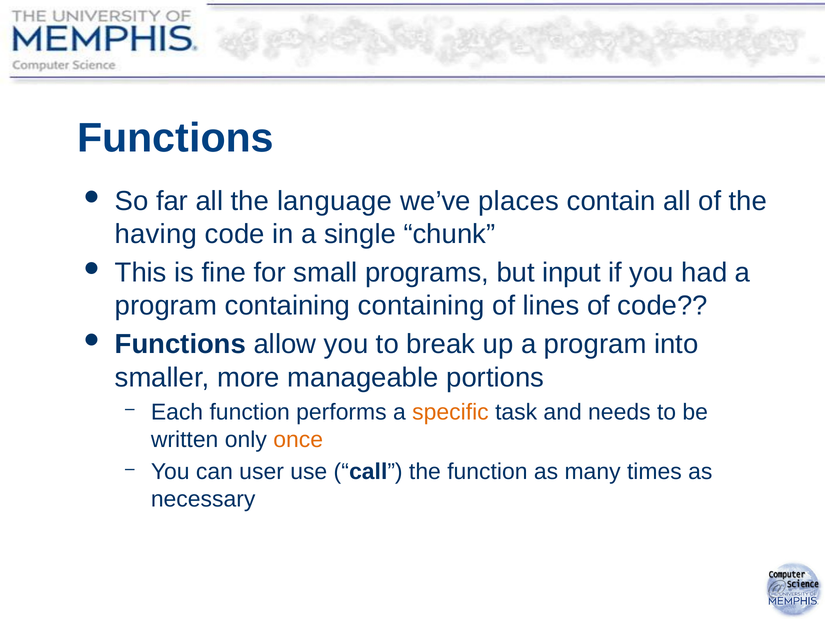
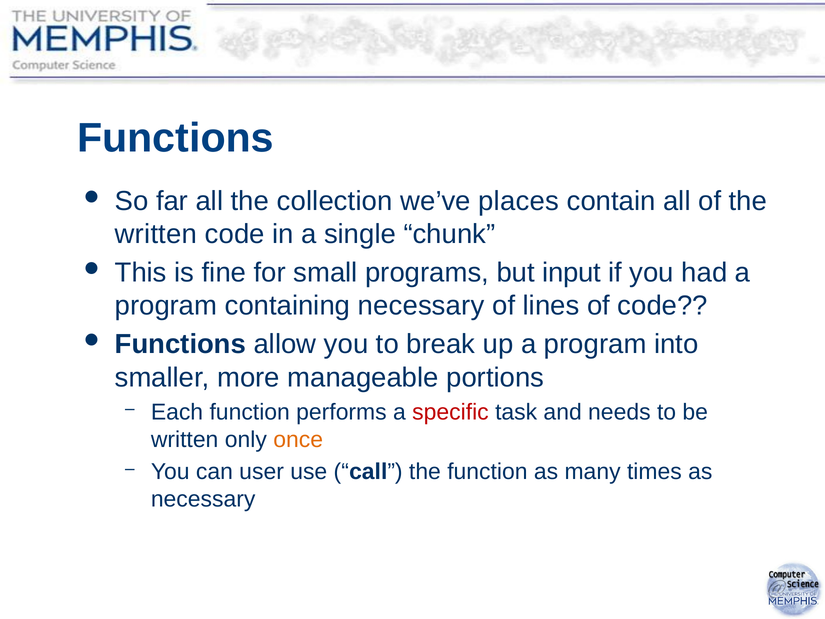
language: language -> collection (335, 201)
having: having -> written (156, 234)
containing containing: containing -> necessary (421, 306)
specific colour: orange -> red (450, 412)
